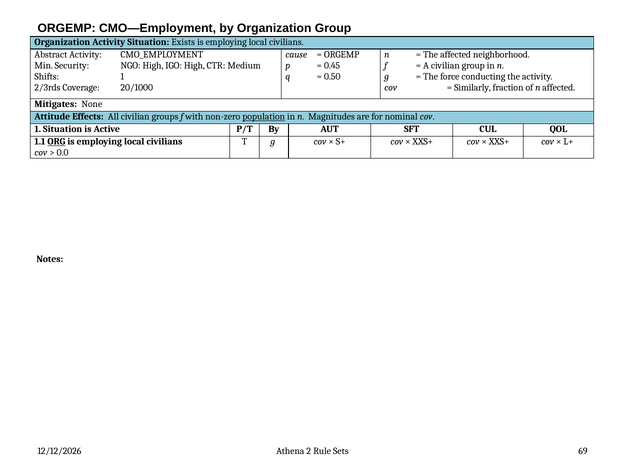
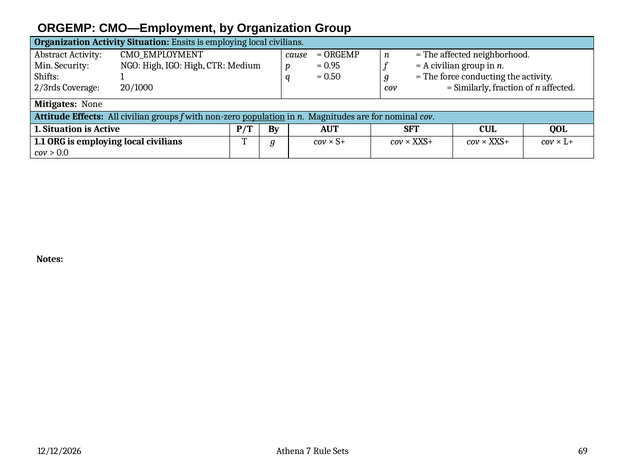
Exists: Exists -> Ensits (183, 42)
0.45: 0.45 -> 0.95 (332, 66)
ORG underline: present -> none (56, 142)
2: 2 -> 7 (309, 452)
